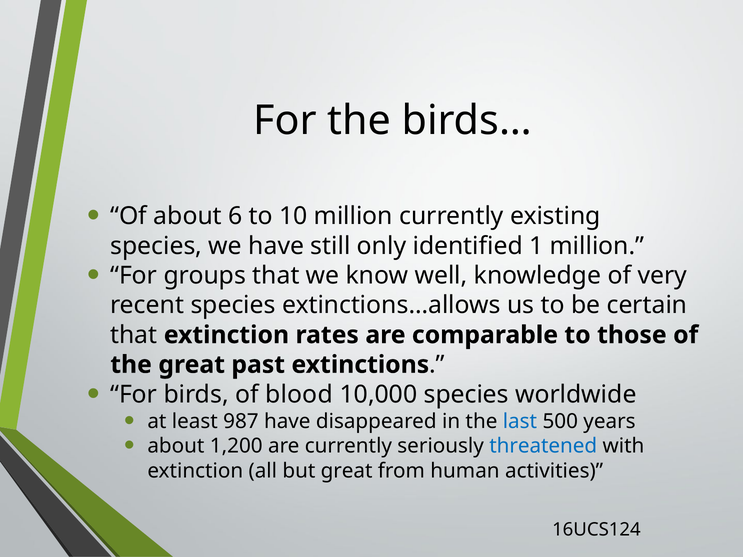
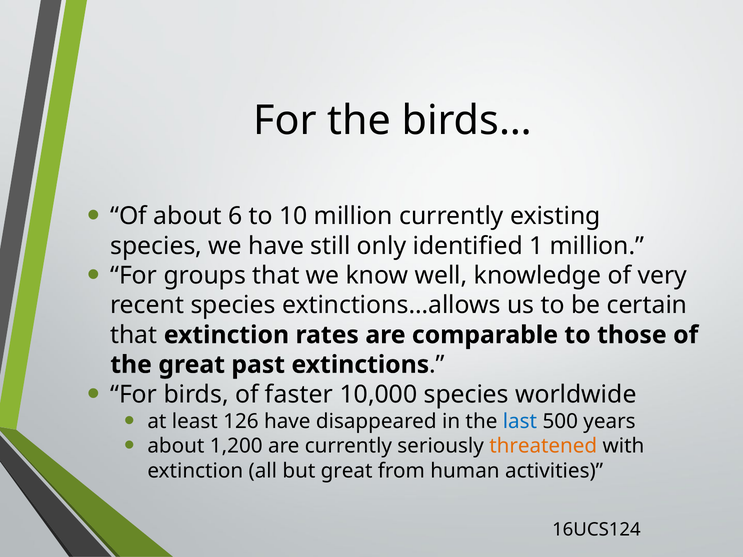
blood: blood -> faster (299, 395)
987: 987 -> 126 (241, 422)
threatened colour: blue -> orange (543, 446)
